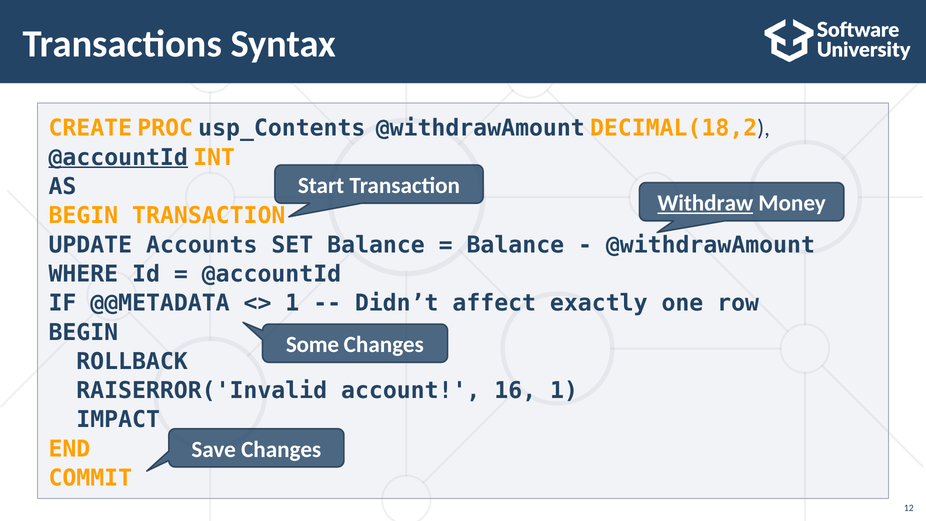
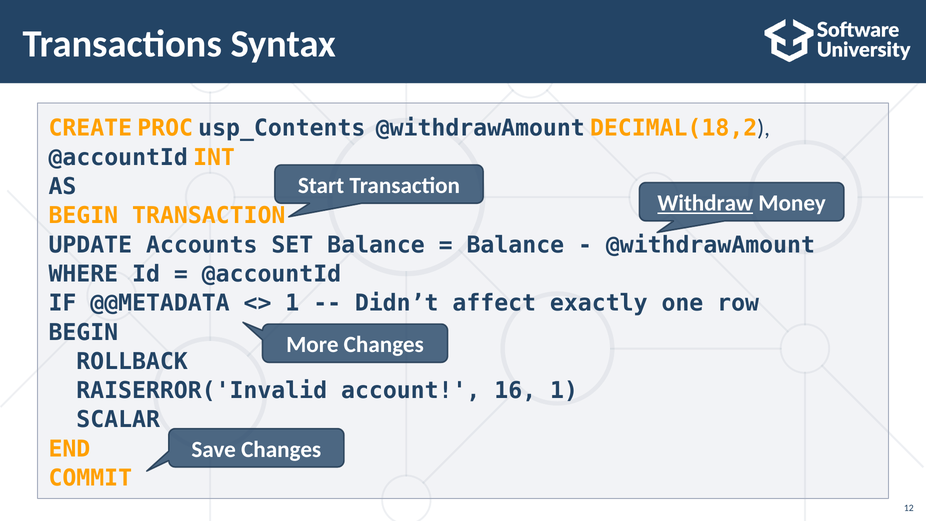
@accountId underline: present -> none (118, 157)
Some: Some -> More (312, 345)
IMPACT: IMPACT -> SCALAR (118, 420)
